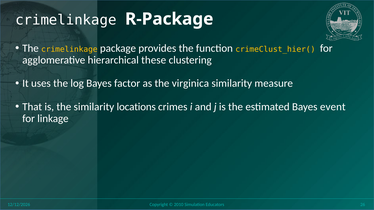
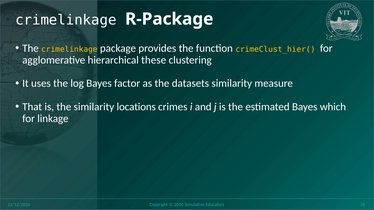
virginica: virginica -> datasets (190, 83)
event: event -> which (333, 107)
